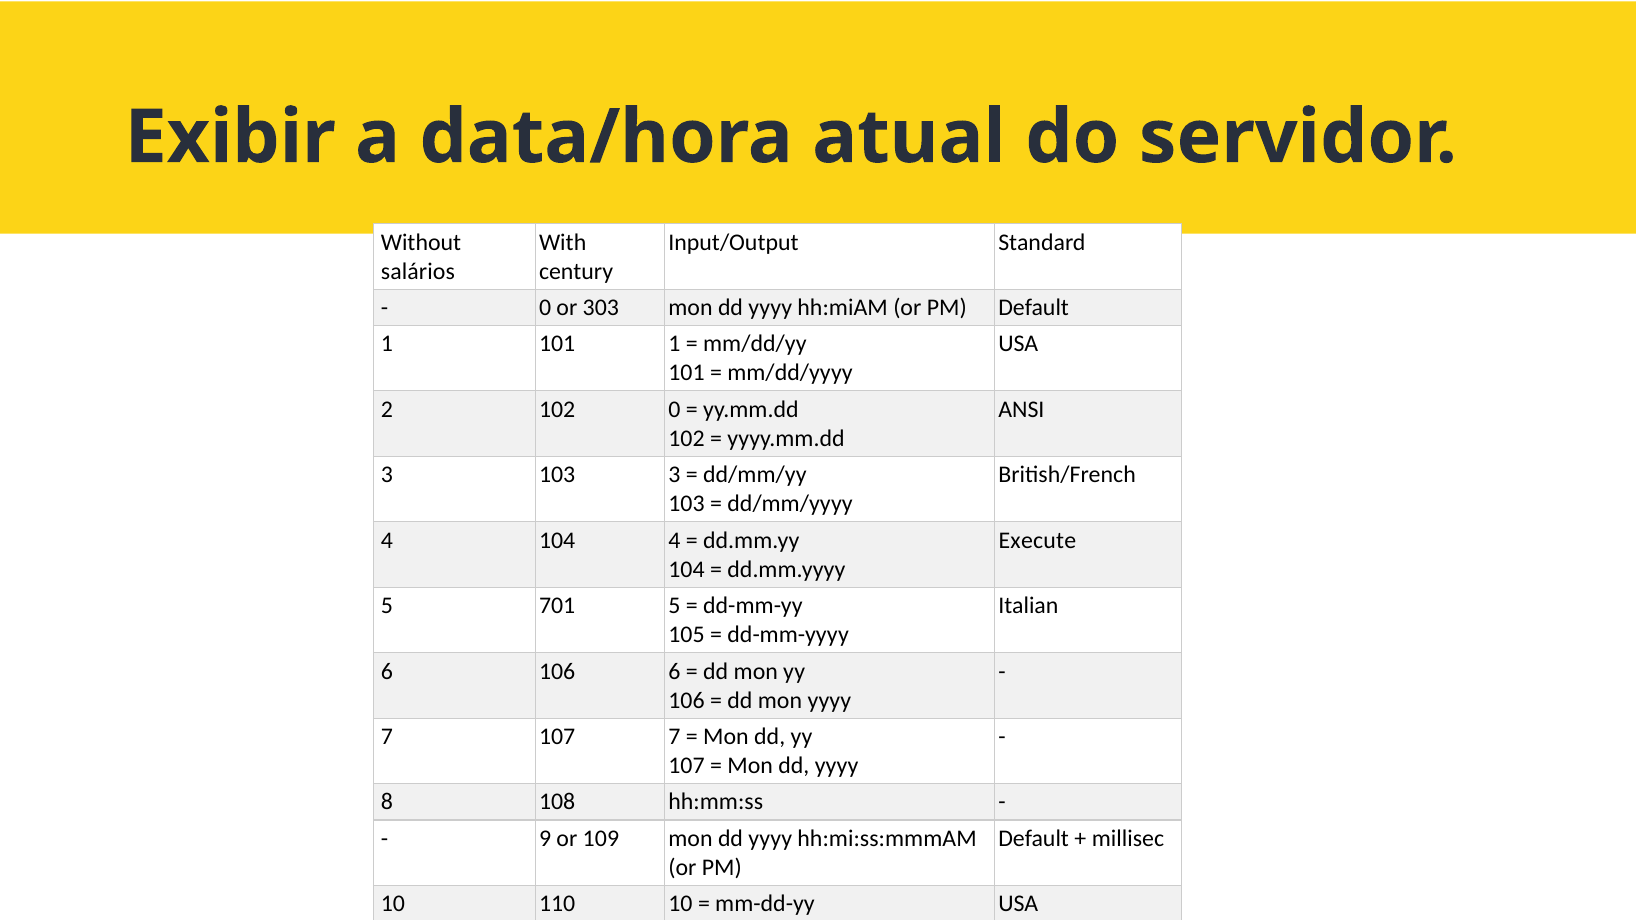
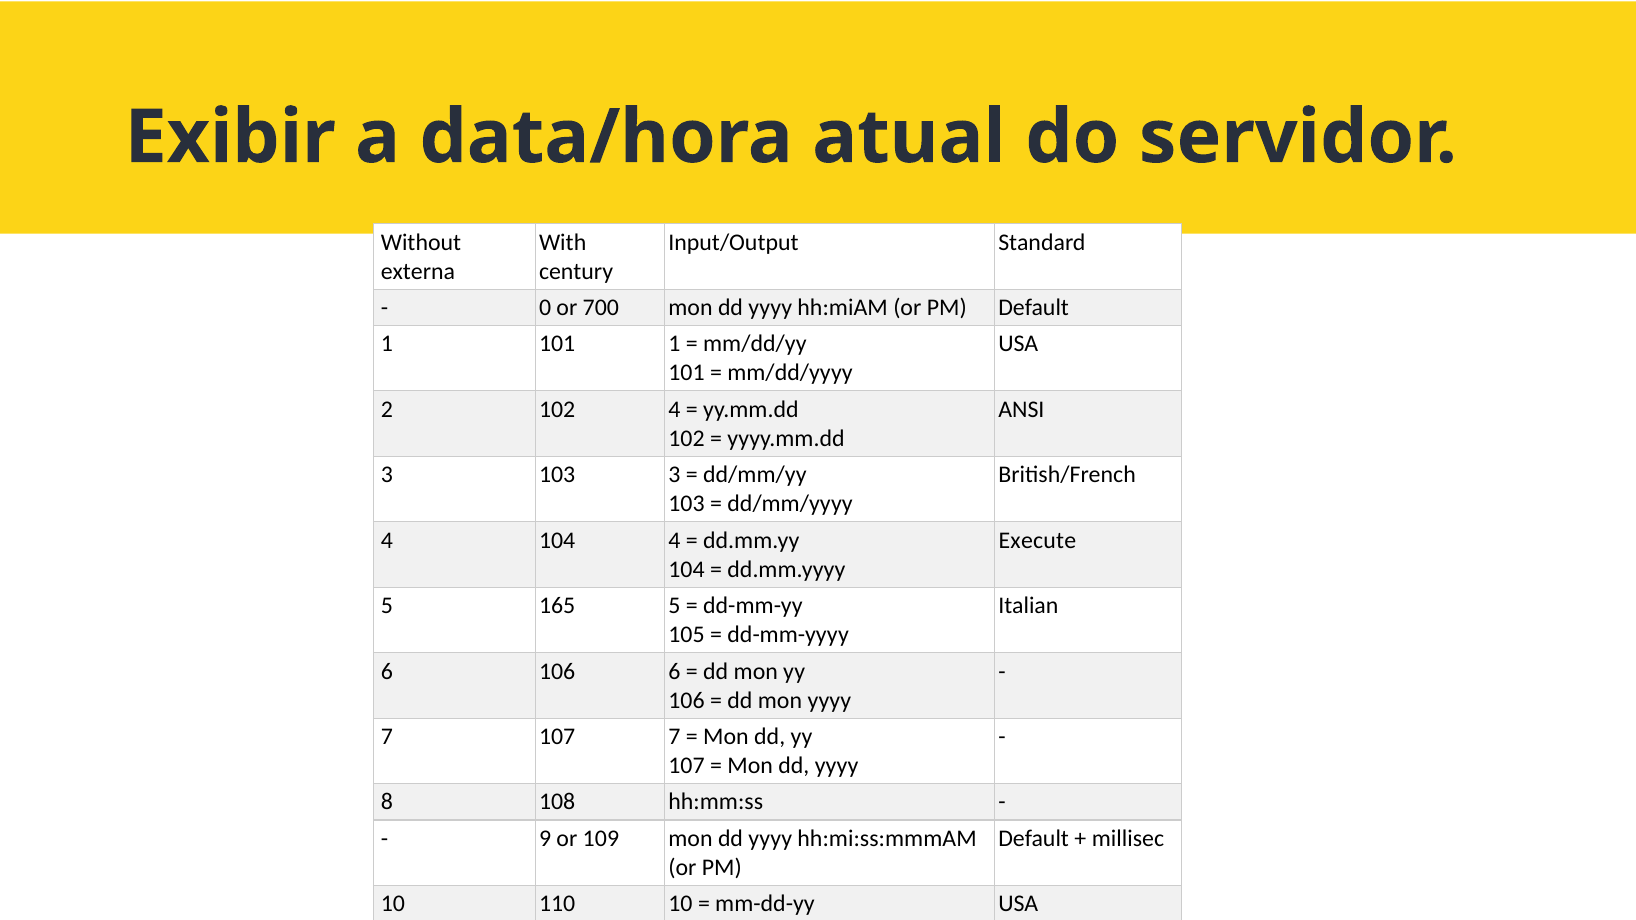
salários: salários -> externa (418, 271)
303: 303 -> 700 (601, 308)
102 0: 0 -> 4 (674, 410)
701: 701 -> 165 (557, 606)
